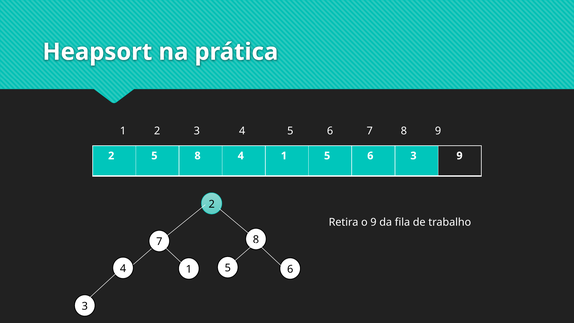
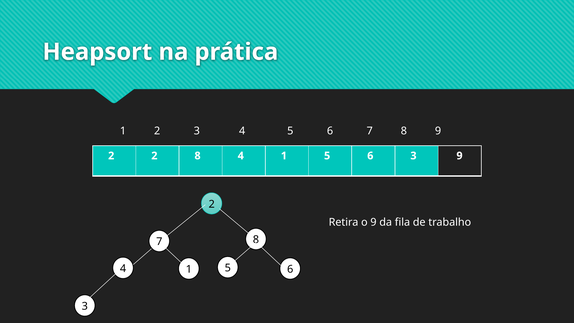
2 5: 5 -> 2 (154, 156)
